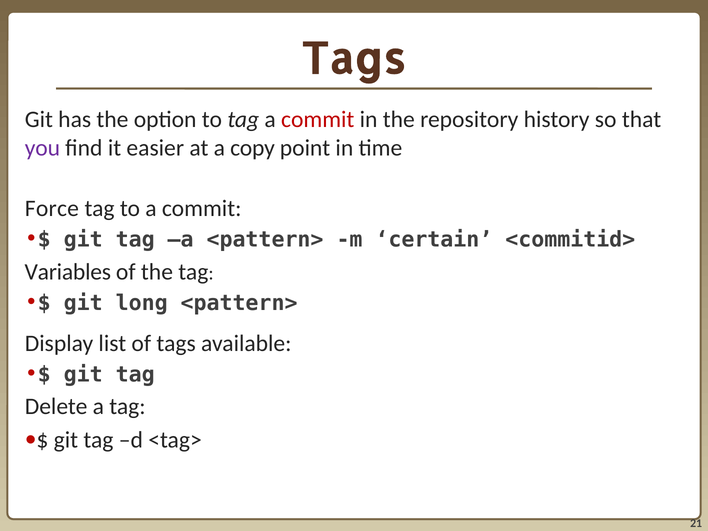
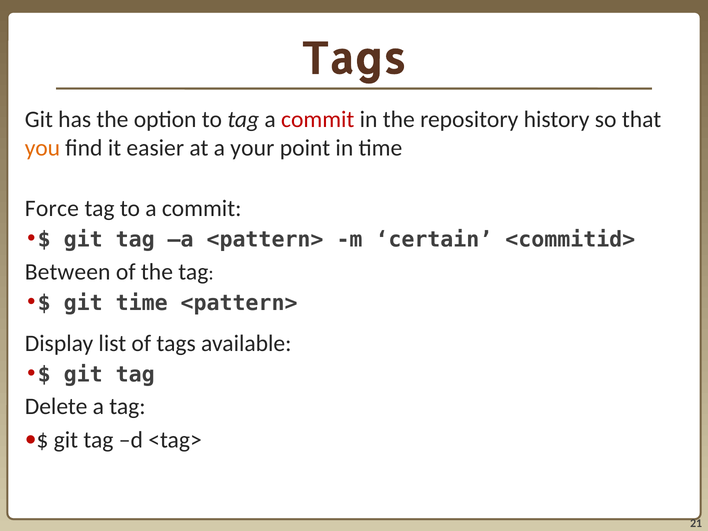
you colour: purple -> orange (42, 148)
copy: copy -> your (252, 148)
Variables: Variables -> Between (68, 272)
git long: long -> time (142, 303)
